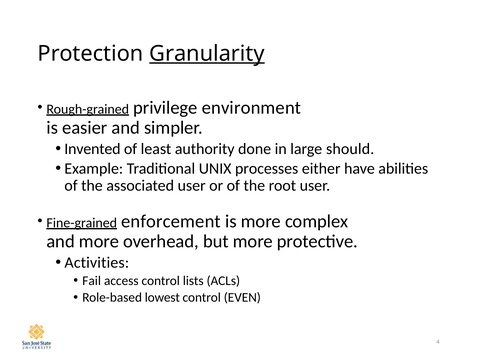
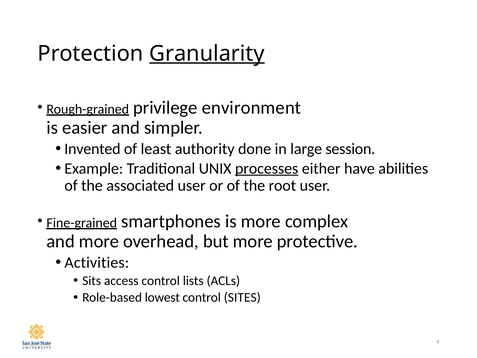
should: should -> session (350, 149)
processes underline: none -> present (267, 168)
enforcement: enforcement -> smartphones (171, 221)
Fail: Fail -> Sits (92, 281)
EVEN: EVEN -> SITES (242, 297)
